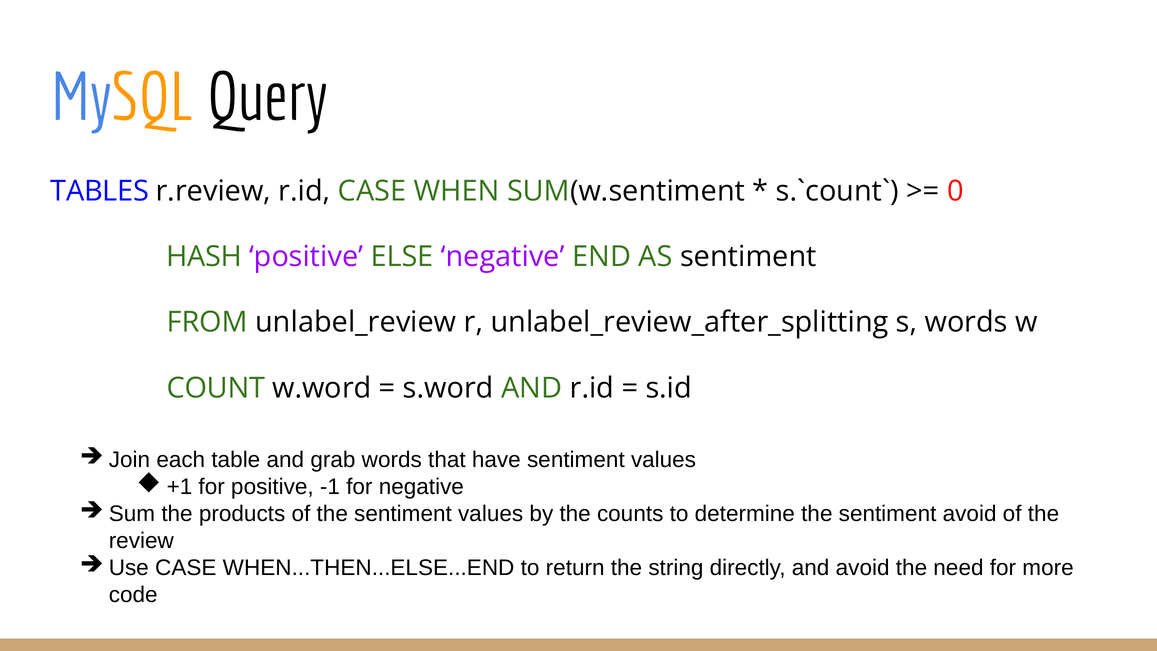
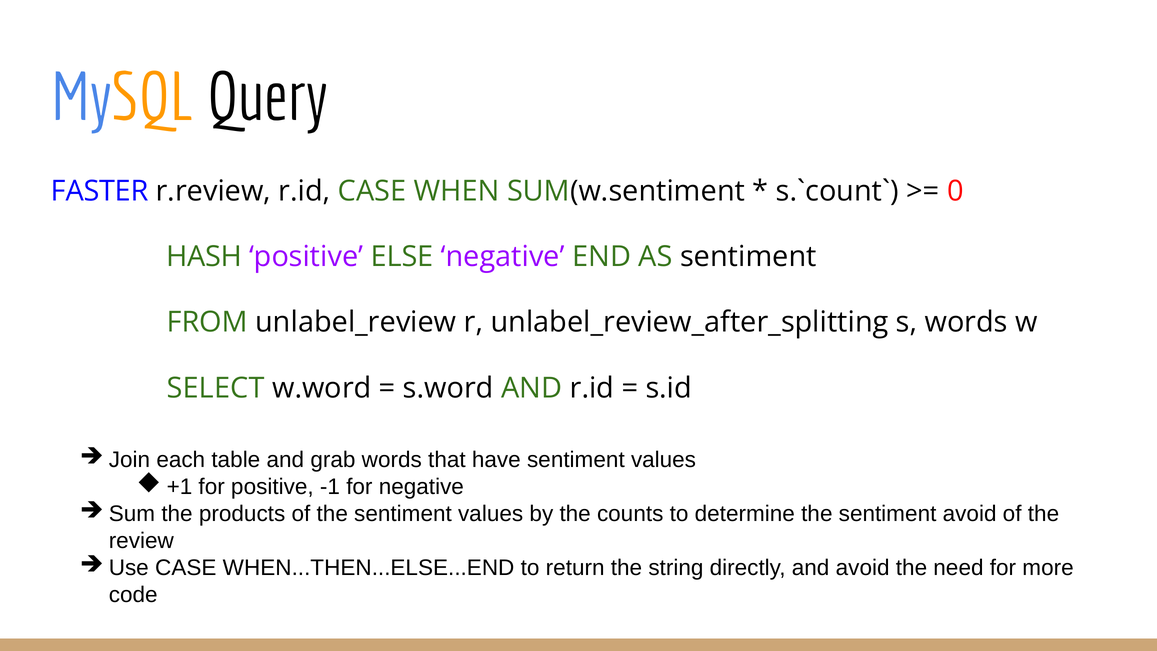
TABLES: TABLES -> FASTER (100, 191)
COUNT: COUNT -> SELECT (216, 388)
